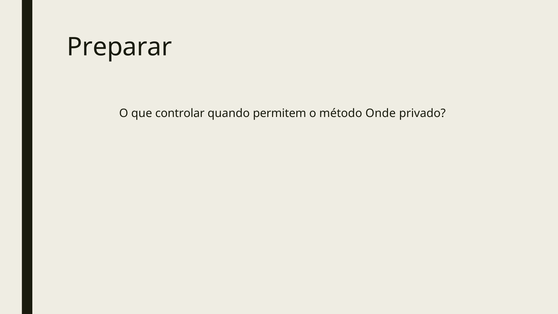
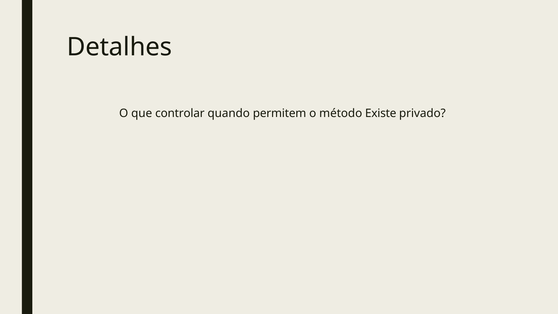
Preparar: Preparar -> Detalhes (119, 47)
Onde: Onde -> Existe (381, 113)
